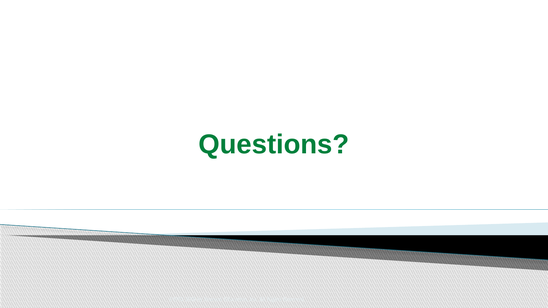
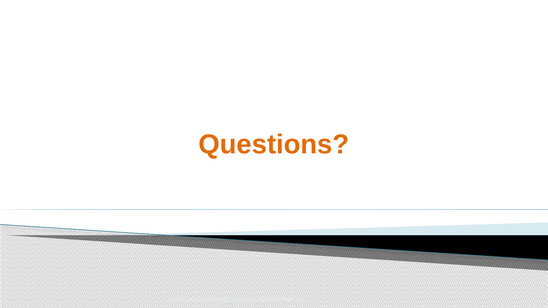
Questions colour: green -> orange (274, 144)
